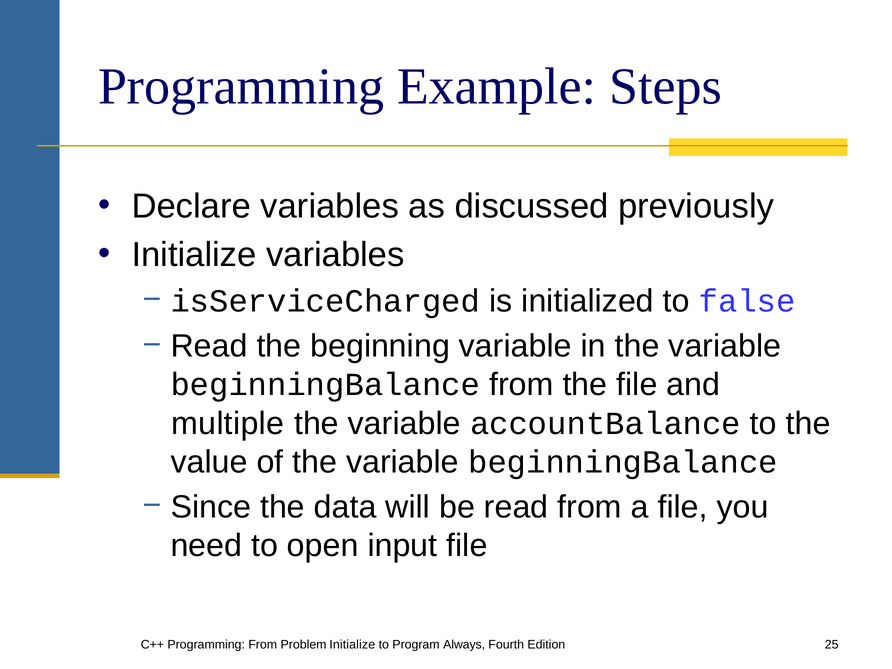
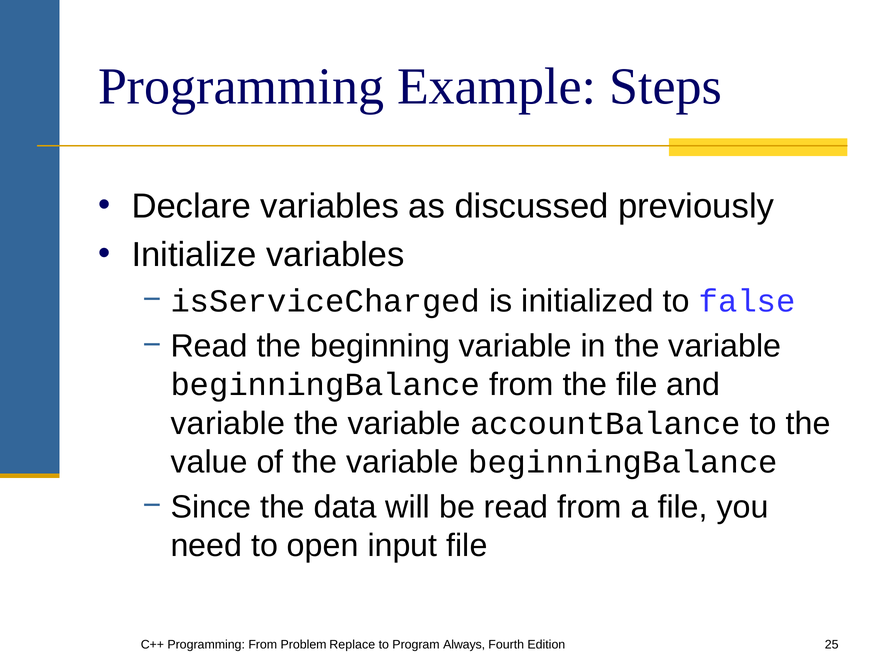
multiple: multiple -> variable (228, 423)
Problem Initialize: Initialize -> Replace (352, 645)
